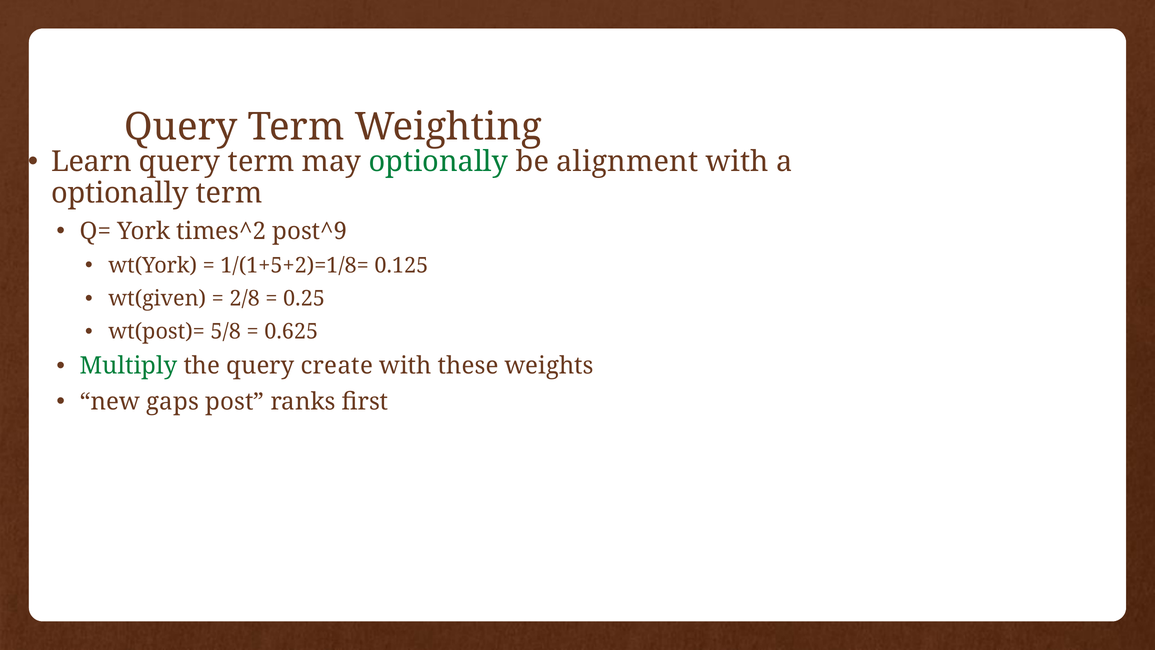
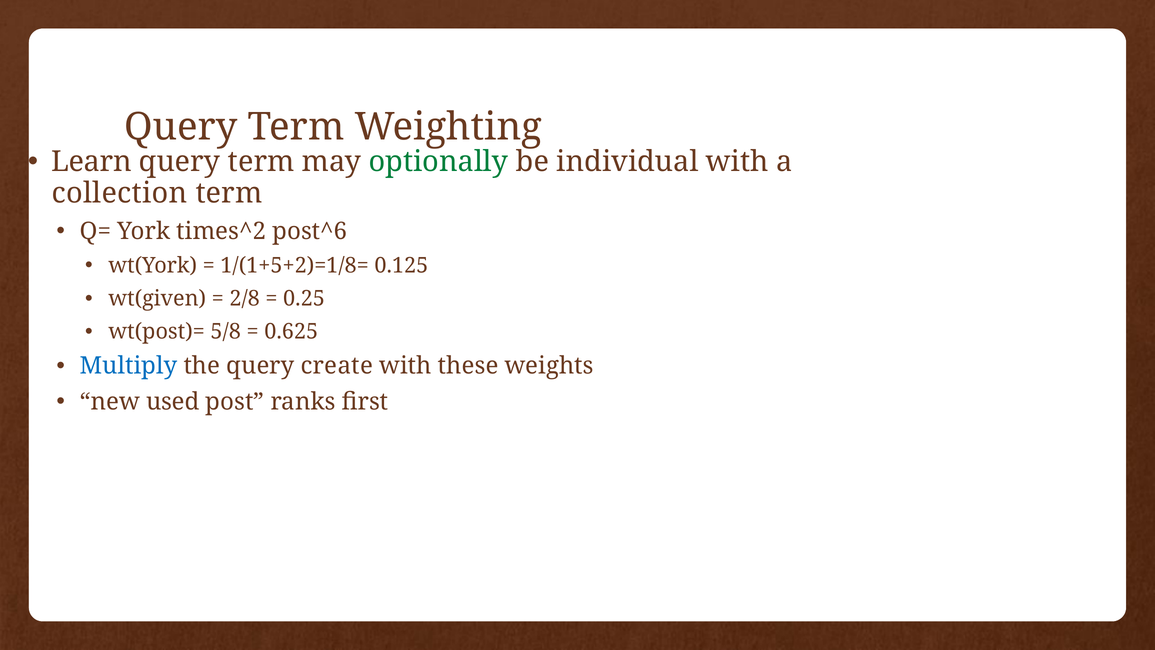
alignment: alignment -> individual (628, 162)
optionally: optionally -> collection (120, 193)
post^9: post^9 -> post^6 (310, 231)
Multiply colour: green -> blue (129, 366)
gaps: gaps -> used (173, 402)
